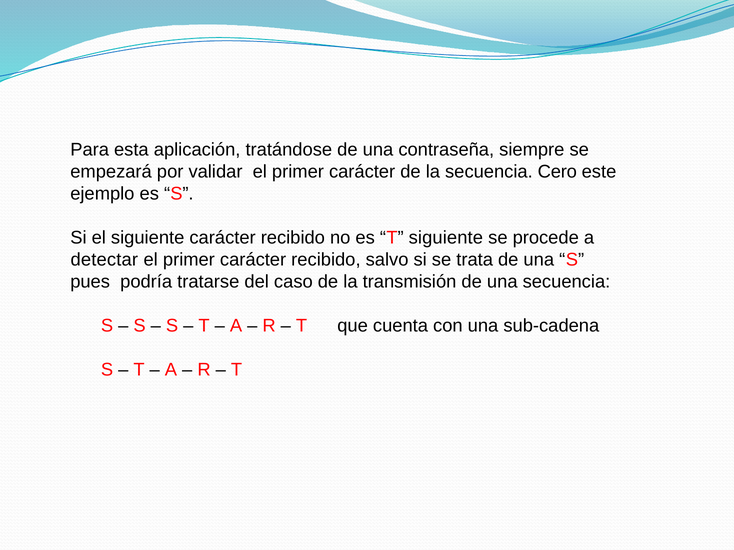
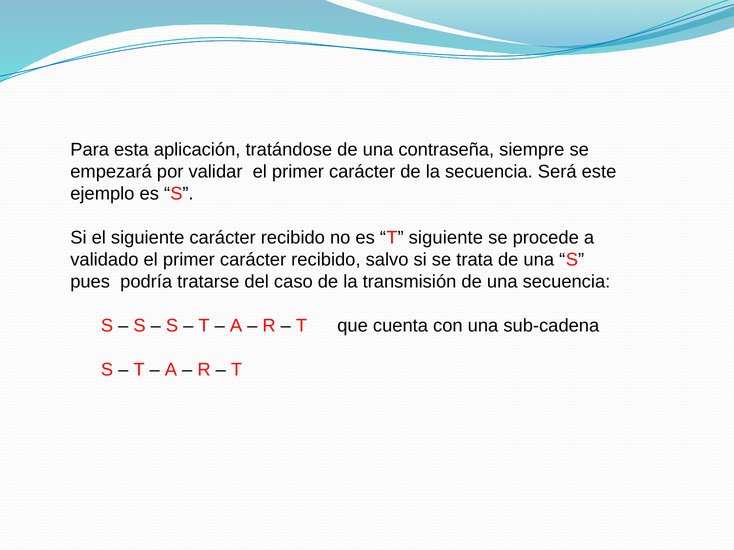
Cero: Cero -> Será (557, 172)
detectar: detectar -> validado (104, 260)
